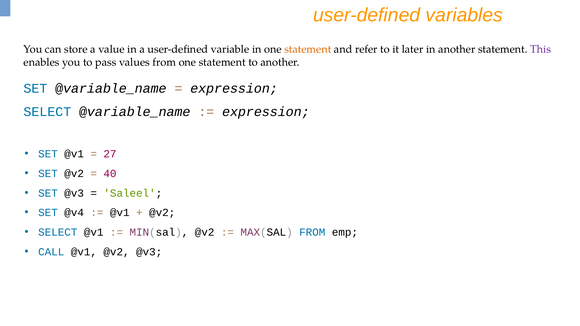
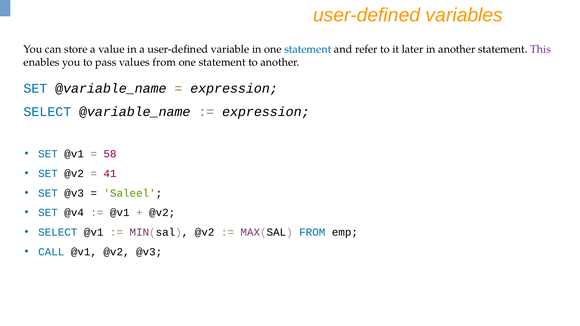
statement colour: orange -> blue (308, 49)
27: 27 -> 58 (110, 154)
40: 40 -> 41 (110, 174)
